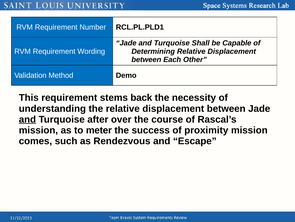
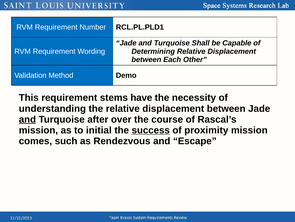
back: back -> have (141, 98)
meter: meter -> initial (99, 130)
success underline: none -> present (151, 130)
